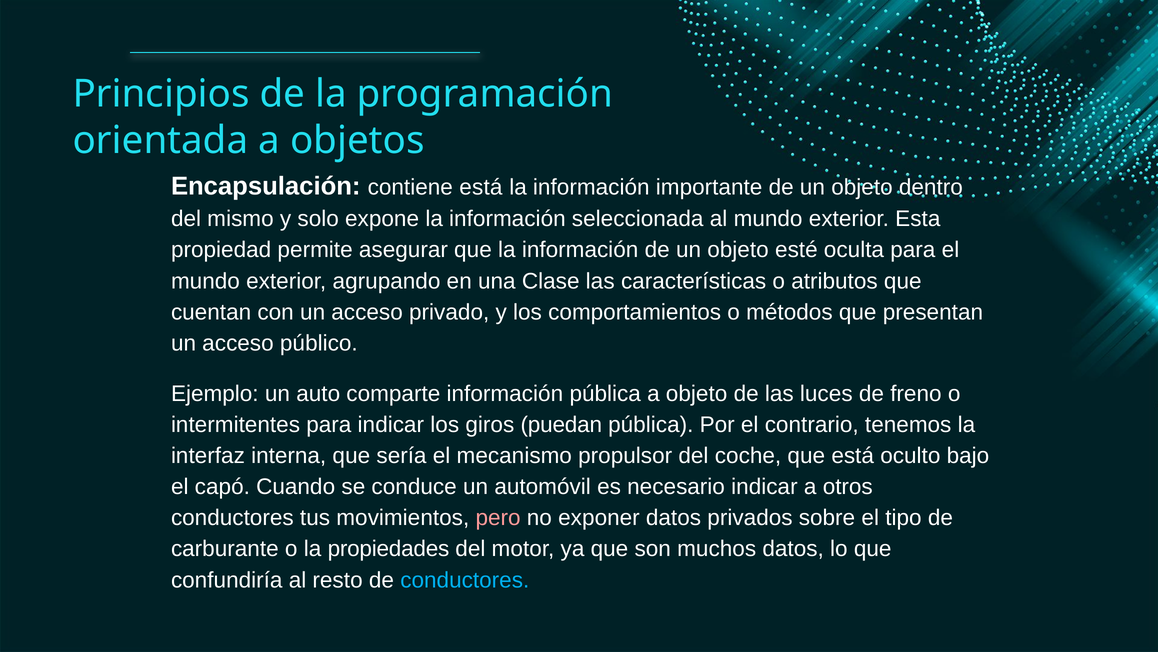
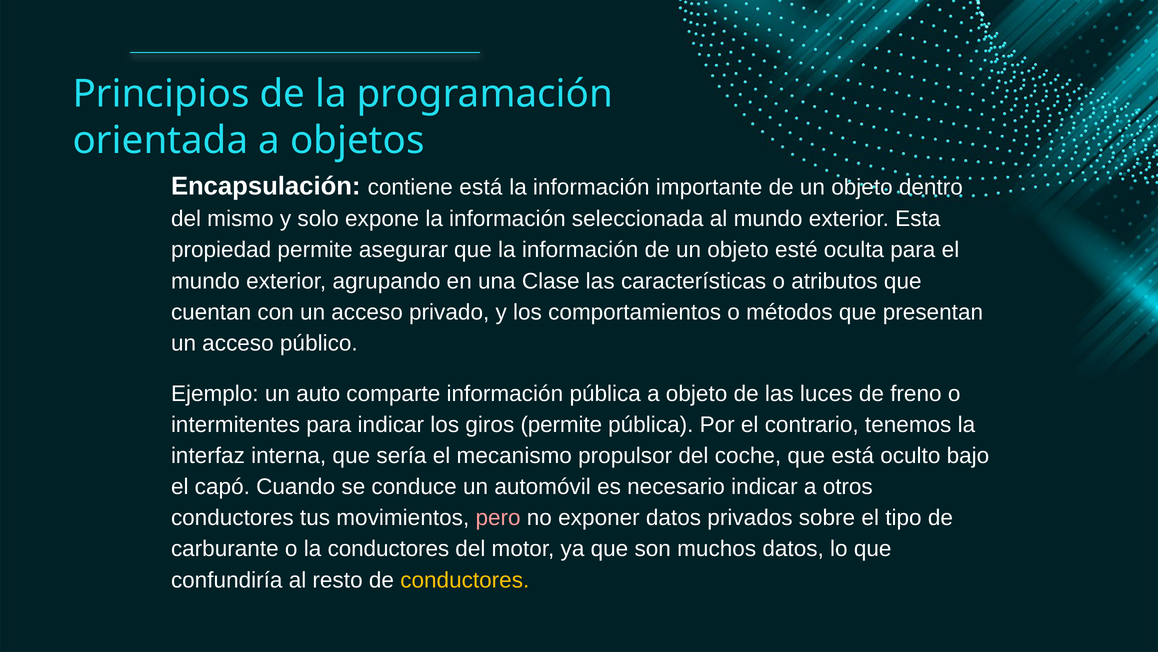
giros puedan: puedan -> permite (561, 424)
la propiedades: propiedades -> conductores (388, 548)
conductores colour: light blue -> yellow (465, 580)
